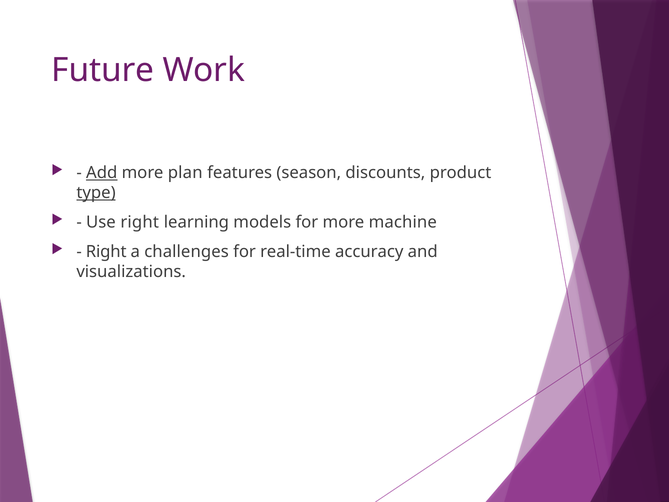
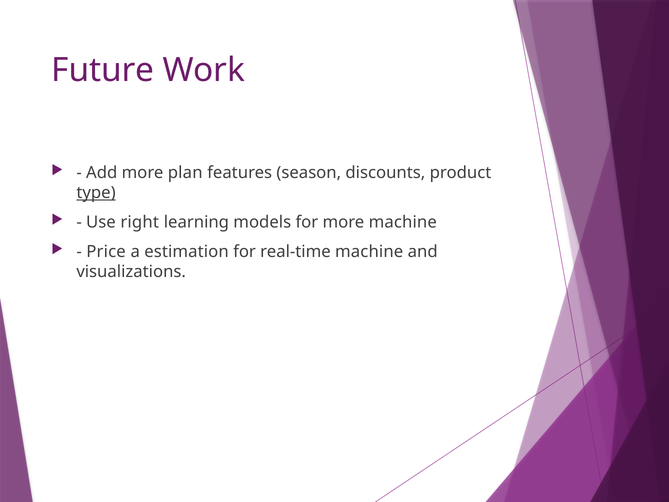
Add underline: present -> none (102, 173)
Right: Right -> Price (106, 251)
challenges: challenges -> estimation (187, 251)
real-time accuracy: accuracy -> machine (369, 251)
